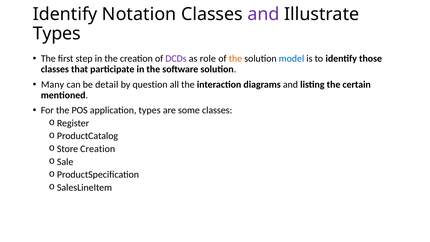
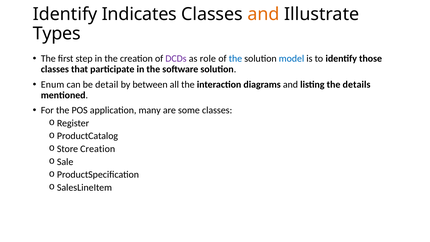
Notation: Notation -> Indicates (139, 14)
and colour: purple -> orange (264, 14)
the colour: orange -> blue (235, 59)
Many: Many -> Enum (53, 84)
question: question -> between (150, 84)
certain: certain -> details (357, 84)
application types: types -> many (150, 110)
